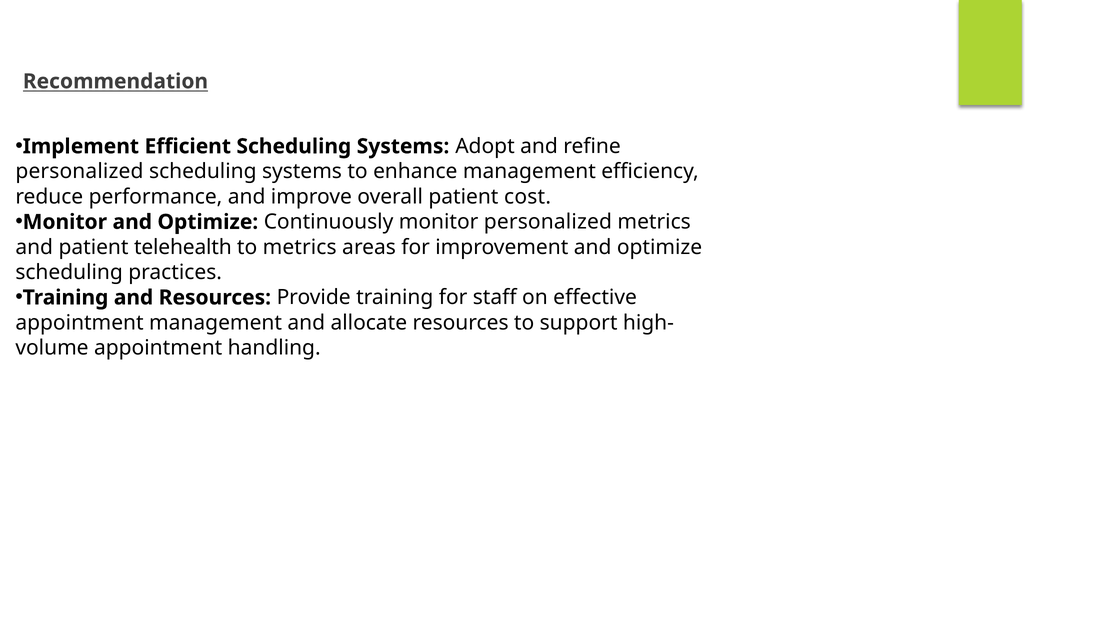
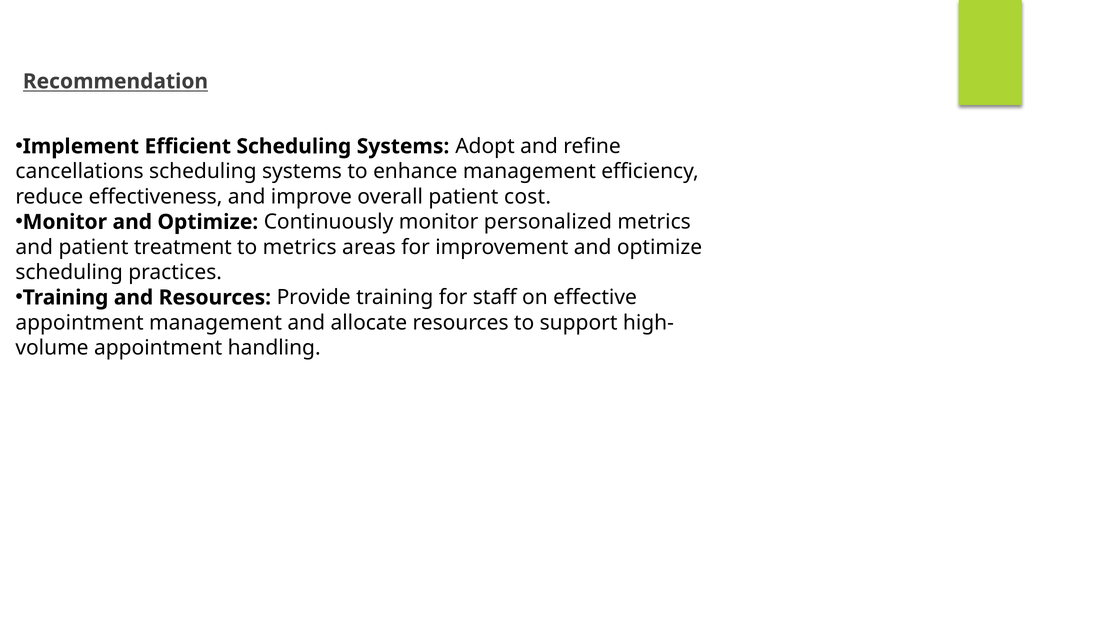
personalized: personalized -> cancellations (80, 172)
performance: performance -> effectiveness (156, 197)
telehealth: telehealth -> treatment (183, 247)
